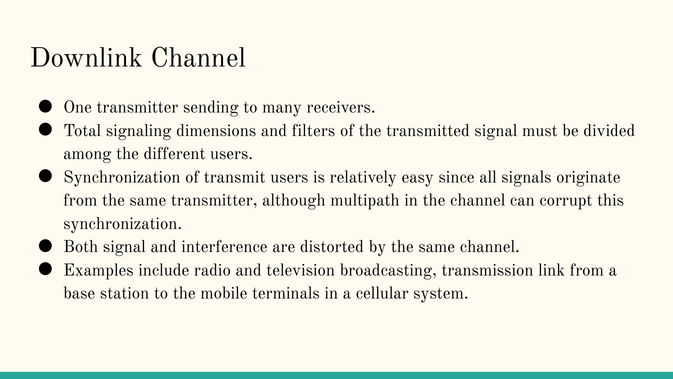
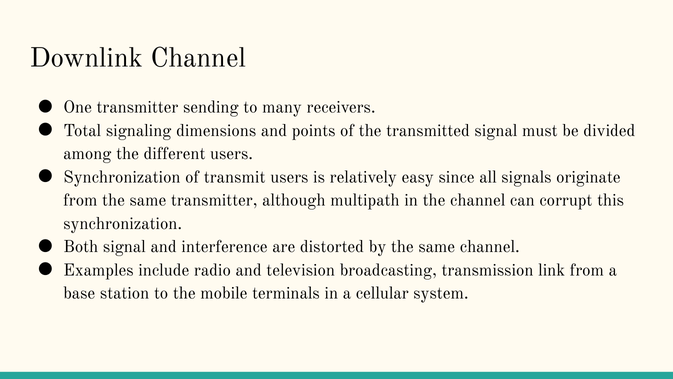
filters: filters -> points (314, 130)
